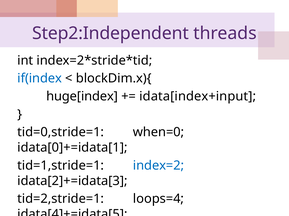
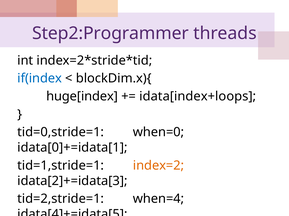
Step2:Independent: Step2:Independent -> Step2:Programmer (110, 33)
idata[index+input: idata[index+input -> idata[index+loops (198, 97)
index=2 colour: blue -> orange (158, 166)
loops=4: loops=4 -> when=4 (159, 199)
